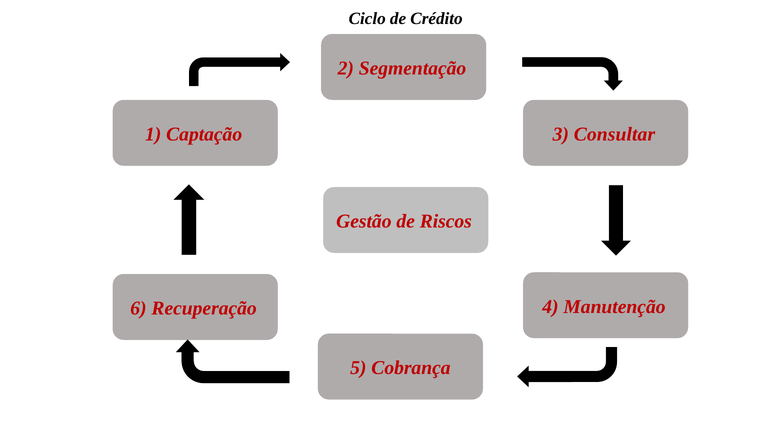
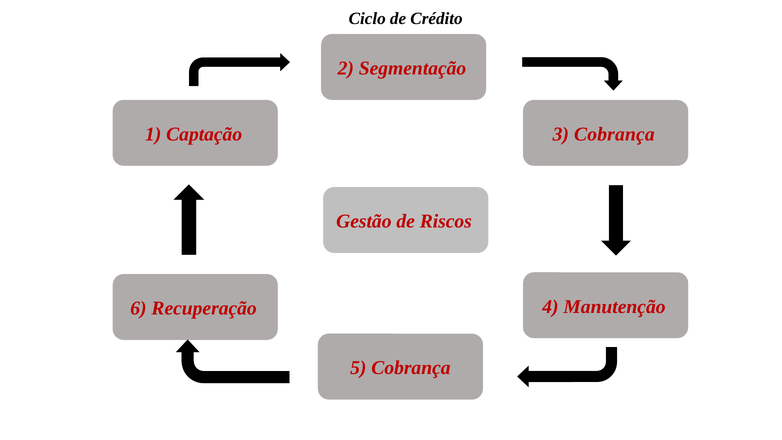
3 Consultar: Consultar -> Cobrança (614, 134)
